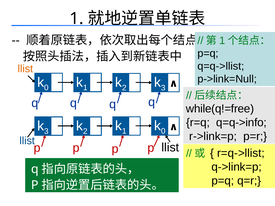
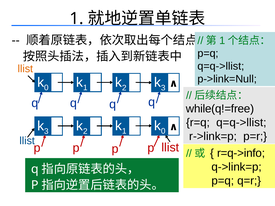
r=q q=q->info: q=q->info -> q=q->llist (241, 123)
llist colour: black -> red (170, 148)
r=q->llist: r=q->llist -> r=q->info (241, 153)
